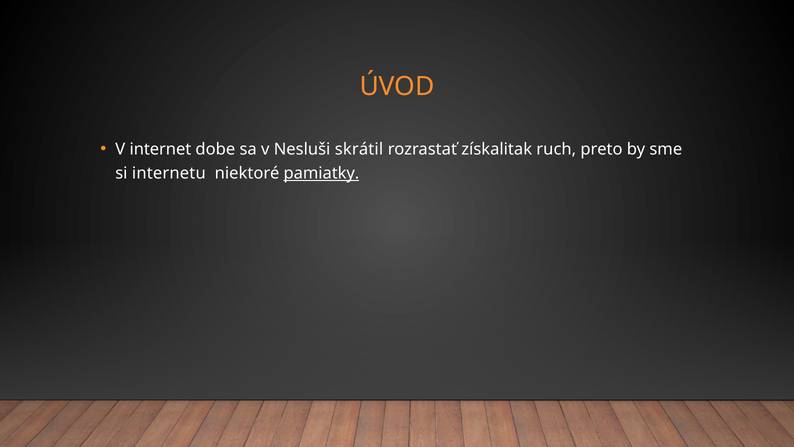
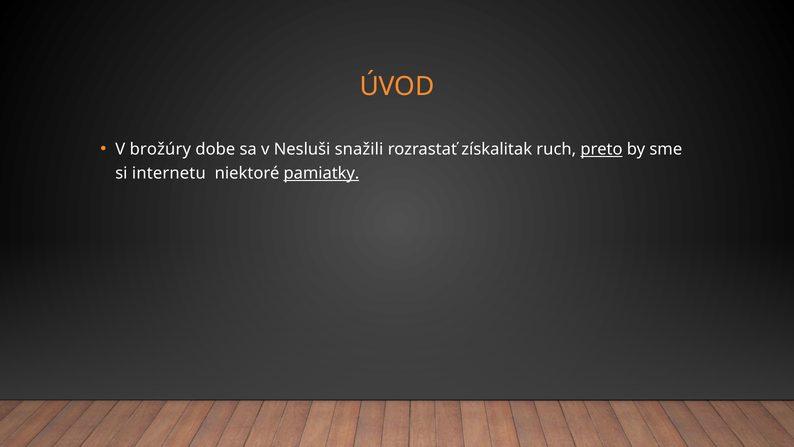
internet: internet -> brožúry (160, 149)
skrátil: skrátil -> snažili (359, 149)
preto underline: none -> present (601, 149)
